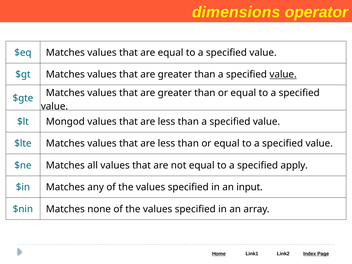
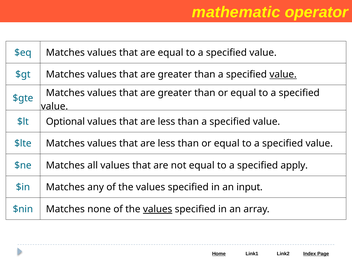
dimensions: dimensions -> mathematic (236, 12)
Mongod: Mongod -> Optional (65, 122)
values underline: none -> present (158, 209)
